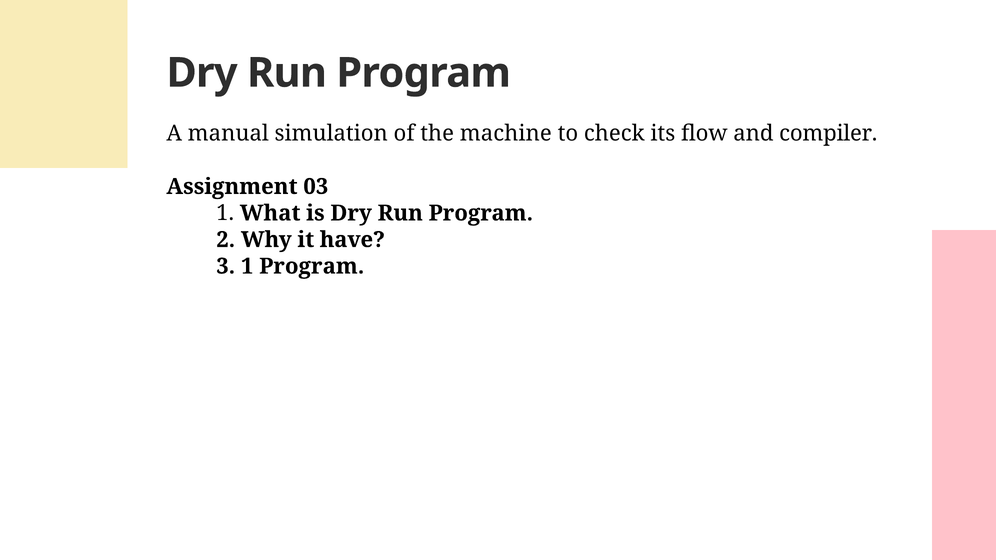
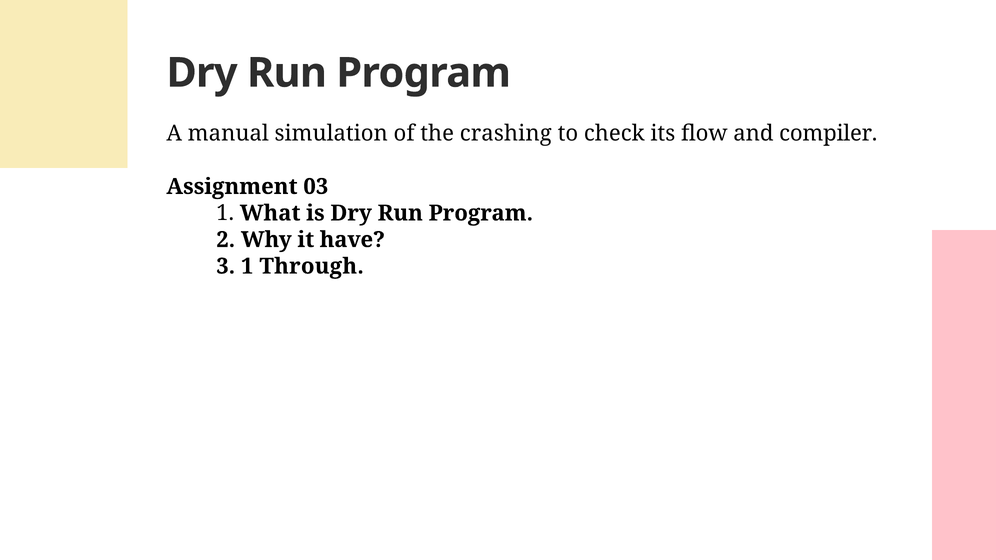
machine: machine -> crashing (506, 134)
1 Program: Program -> Through (312, 266)
